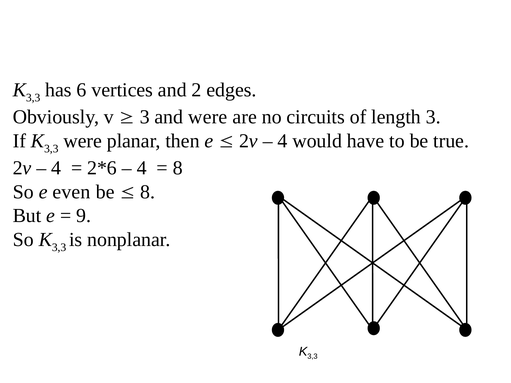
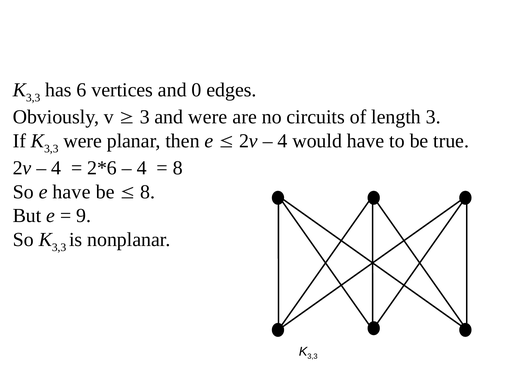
2: 2 -> 0 (197, 90)
e even: even -> have (72, 192)
